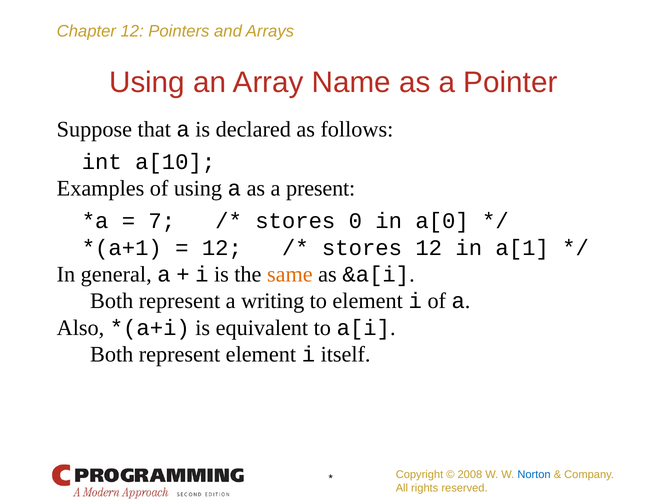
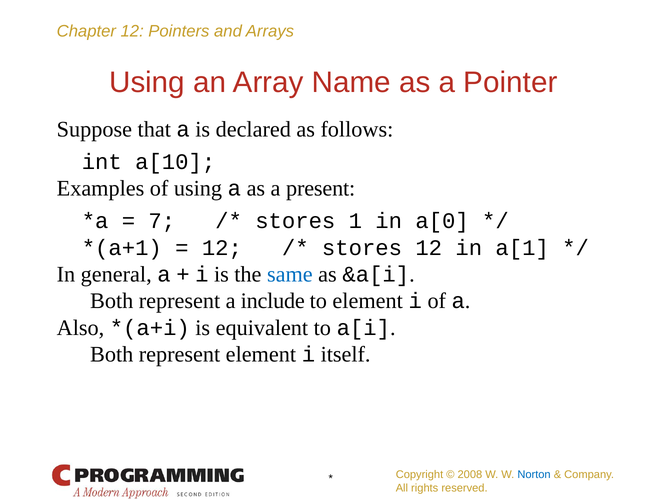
0: 0 -> 1 (355, 221)
same colour: orange -> blue (290, 275)
writing: writing -> include (273, 301)
